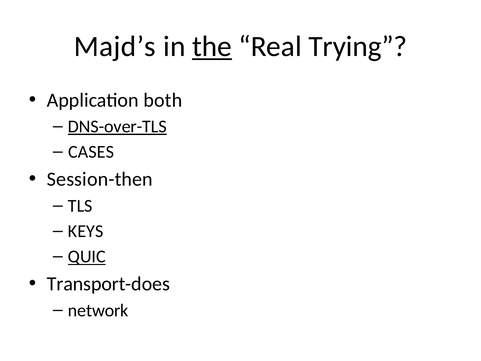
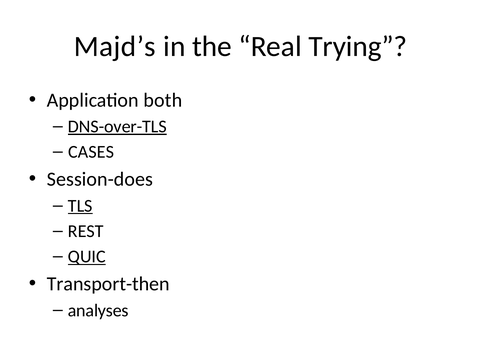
the underline: present -> none (212, 47)
Session-then: Session-then -> Session-does (100, 179)
TLS underline: none -> present (80, 206)
KEYS: KEYS -> REST (86, 231)
Transport-does: Transport-does -> Transport-then (108, 284)
network: network -> analyses (98, 310)
